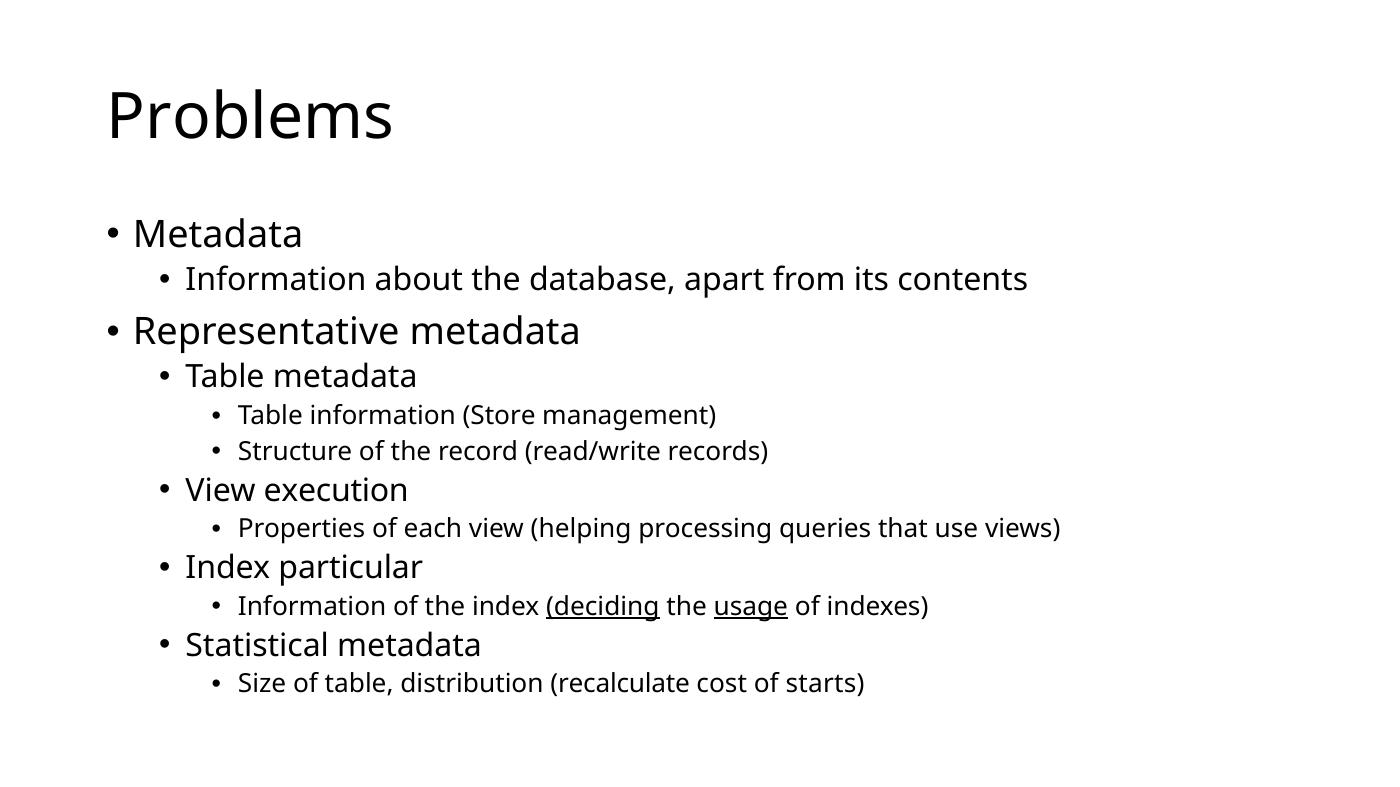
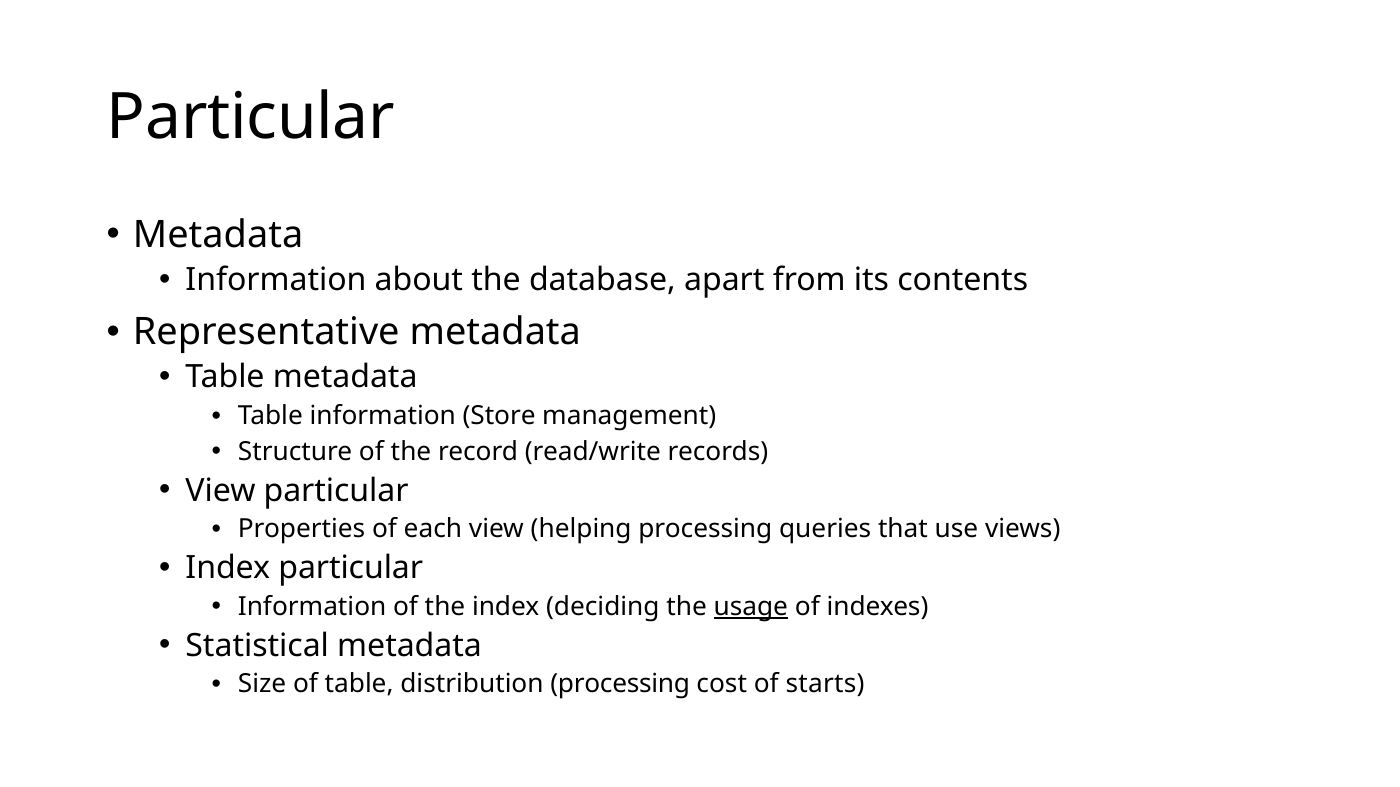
Problems: Problems -> Particular (251, 118)
View execution: execution -> particular (336, 491)
deciding underline: present -> none (603, 607)
distribution recalculate: recalculate -> processing (620, 685)
